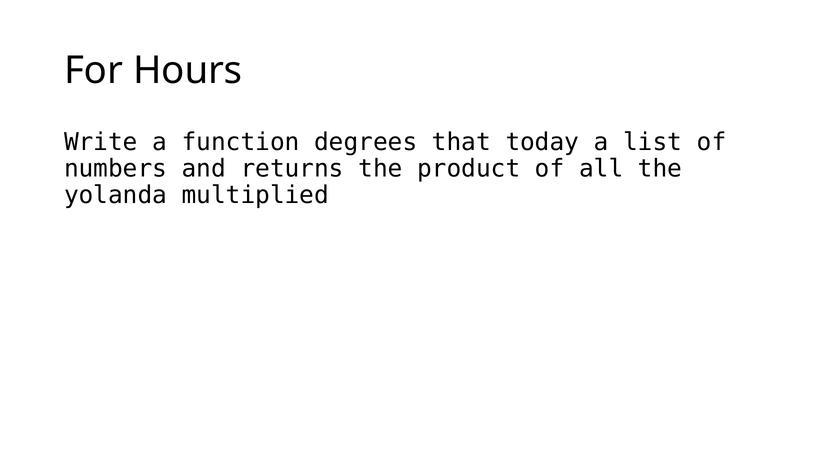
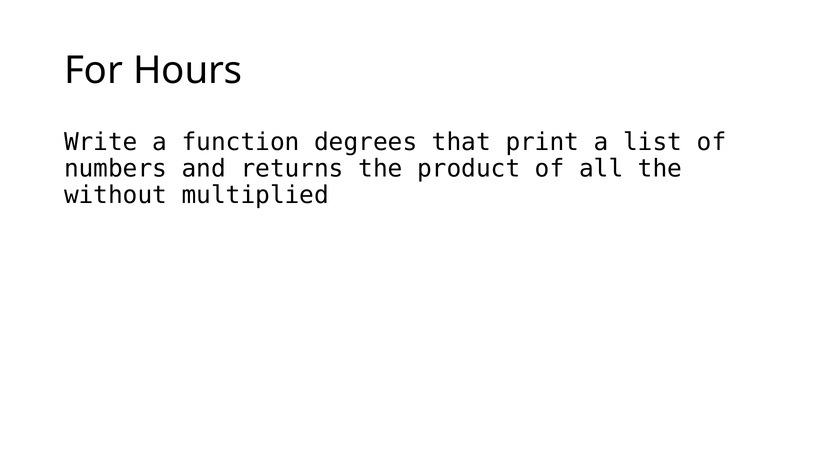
today: today -> print (542, 142)
yolanda: yolanda -> without (116, 195)
